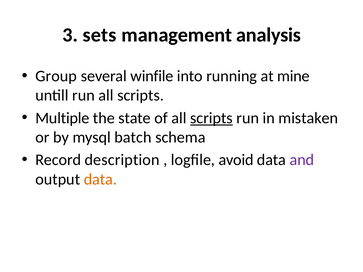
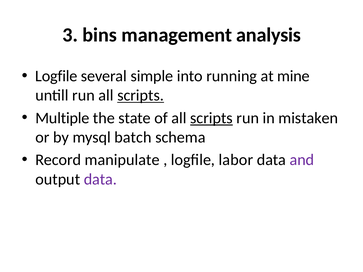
sets: sets -> bins (100, 35)
Group: Group -> Logfile (56, 76)
winfile: winfile -> simple (152, 76)
scripts underline: none -> present (141, 96)
description: description -> manipulate (122, 160)
avoid: avoid -> labor (236, 160)
data colour: orange -> purple (100, 179)
